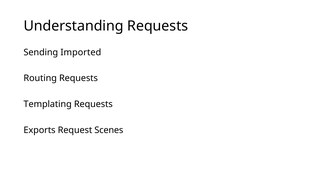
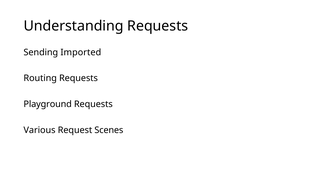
Templating: Templating -> Playground (48, 104)
Exports: Exports -> Various (40, 130)
